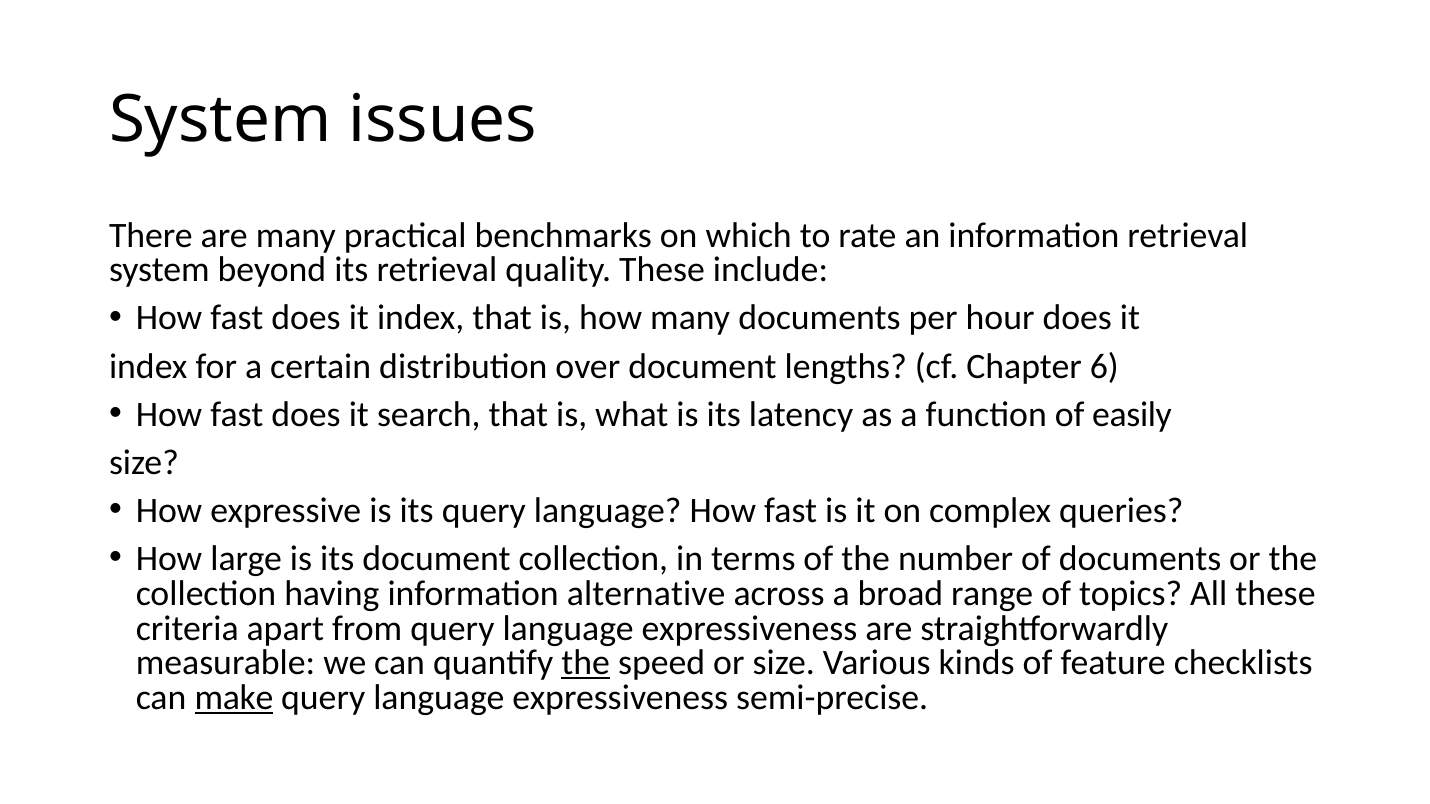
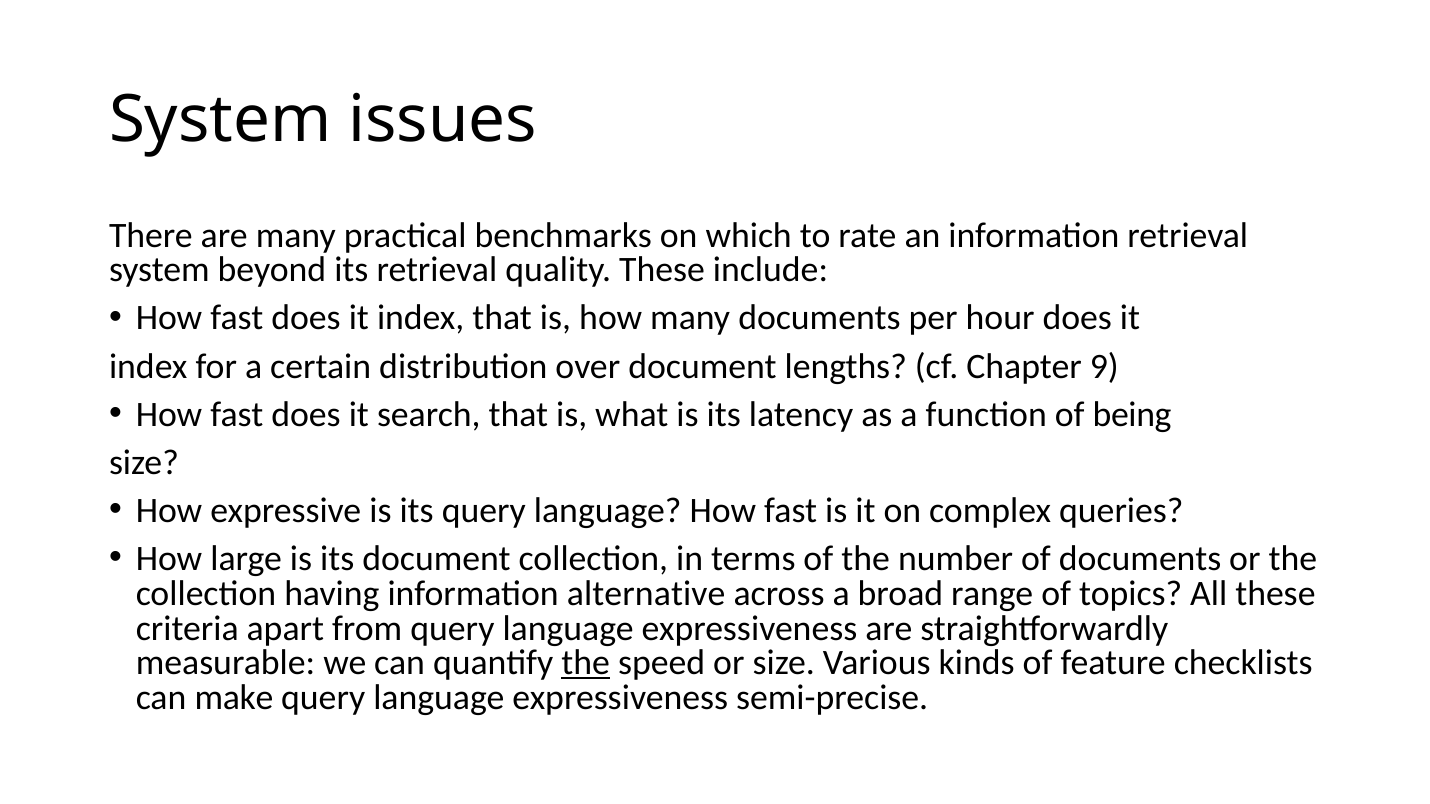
6: 6 -> 9 (1104, 366)
easily: easily -> being (1132, 415)
make underline: present -> none (234, 698)
